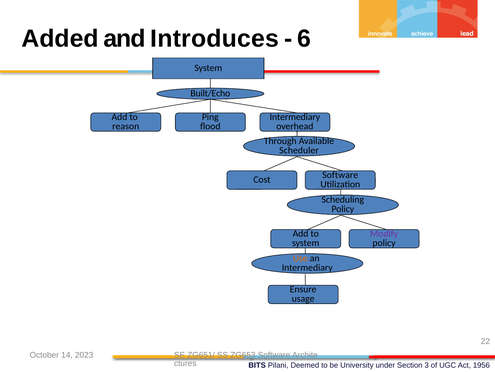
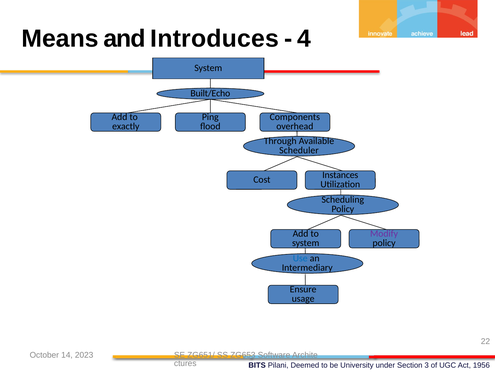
Added: Added -> Means (60, 38)
6: 6 -> 4 (304, 38)
Intermediary: Intermediary -> Components (295, 117)
reason: reason -> exactly (126, 126)
Cost Software: Software -> Instances (340, 175)
Use colour: orange -> blue (300, 258)
